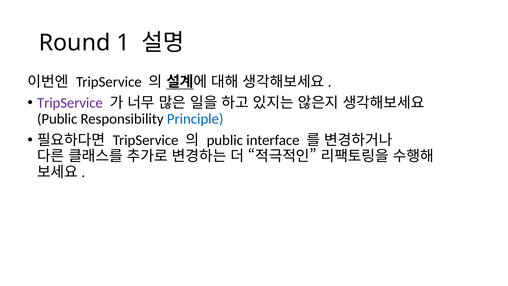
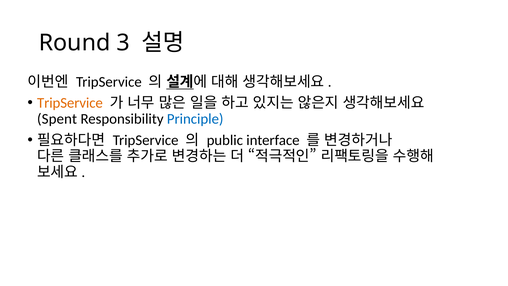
1: 1 -> 3 (123, 43)
TripService colour: purple -> orange (70, 103)
Public: Public -> Spent (57, 119)
